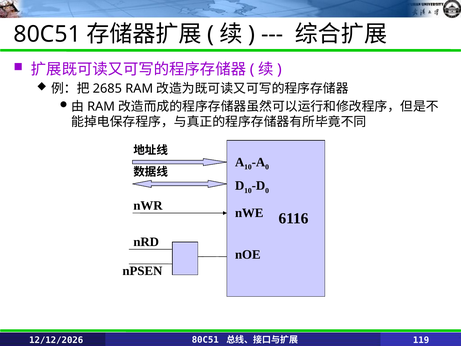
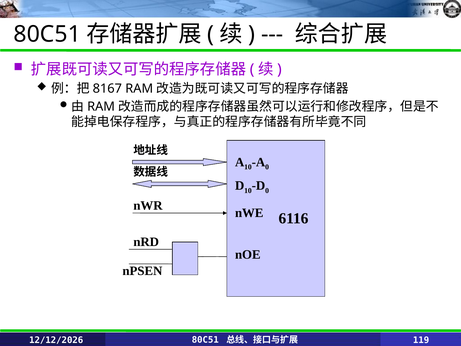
2685: 2685 -> 8167 (107, 89)
